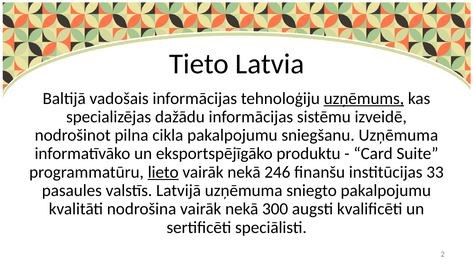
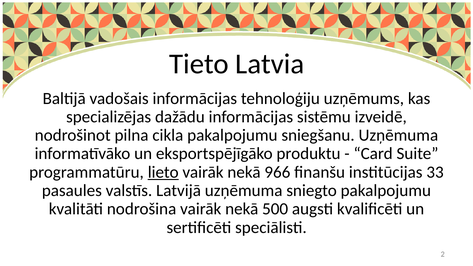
uzņēmums underline: present -> none (364, 98)
246: 246 -> 966 (277, 172)
300: 300 -> 500 (275, 209)
